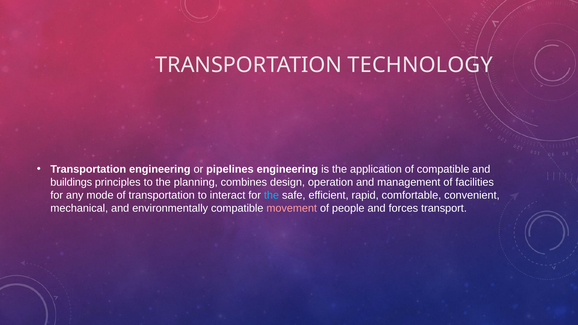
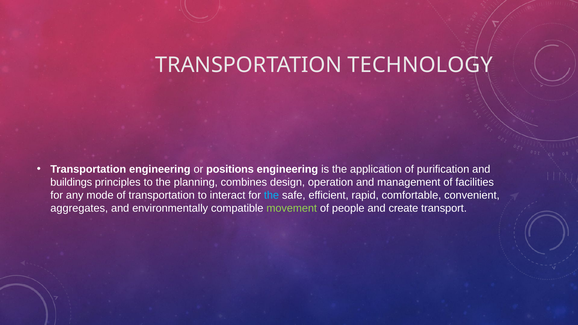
pipelines: pipelines -> positions (230, 169)
of compatible: compatible -> purification (443, 169)
mechanical: mechanical -> aggregates (79, 208)
movement colour: pink -> light green (292, 208)
forces: forces -> create (403, 208)
